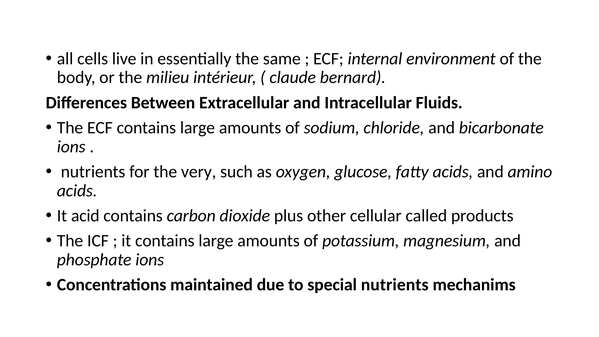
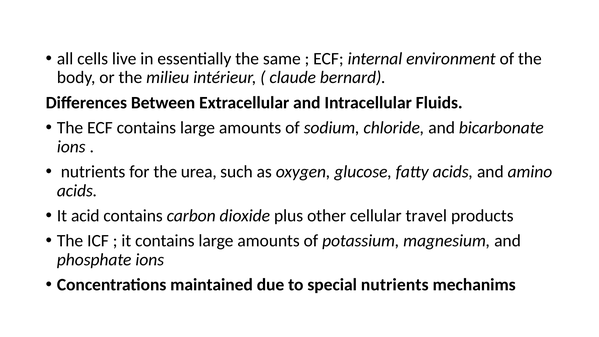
very: very -> urea (199, 172)
called: called -> travel (426, 216)
